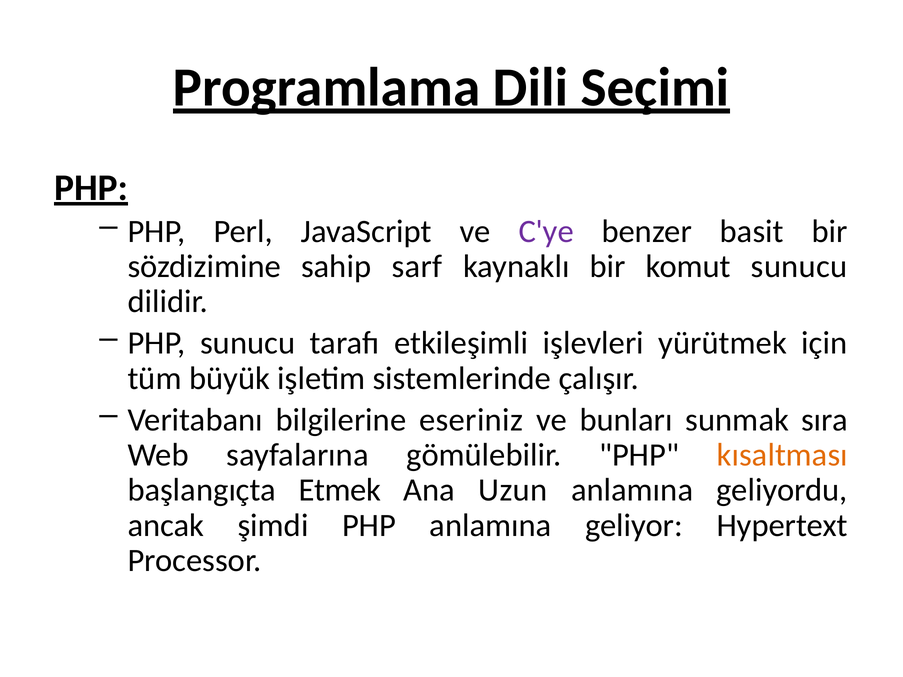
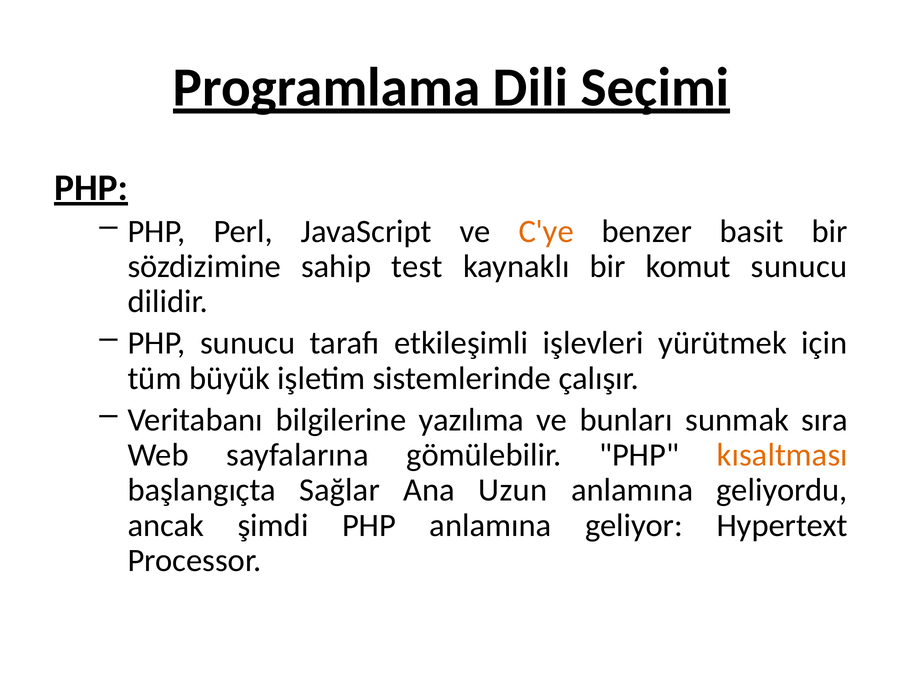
C'ye colour: purple -> orange (546, 231)
sarf: sarf -> test (417, 267)
eseriniz: eseriniz -> yazılıma (471, 420)
Etmek: Etmek -> Sağlar (340, 490)
